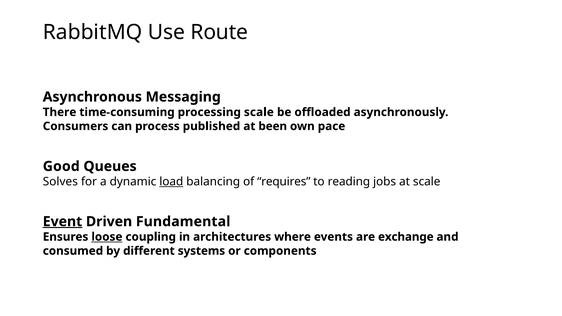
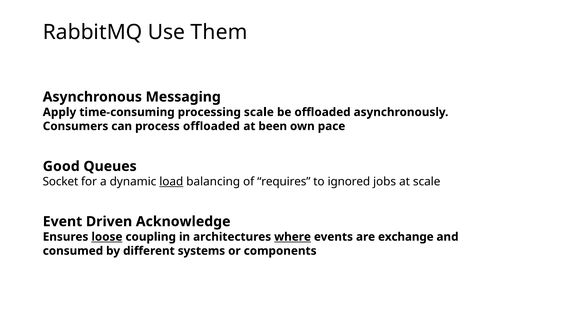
Route: Route -> Them (219, 32)
There: There -> Apply (59, 112)
process published: published -> offloaded (211, 126)
Solves: Solves -> Socket (60, 182)
reading: reading -> ignored (349, 182)
Event underline: present -> none (63, 222)
Fundamental: Fundamental -> Acknowledge (183, 222)
where underline: none -> present (293, 237)
